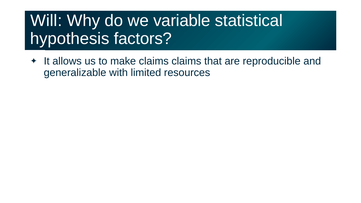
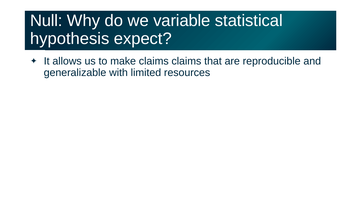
Will: Will -> Null (46, 21)
factors: factors -> expect (143, 39)
